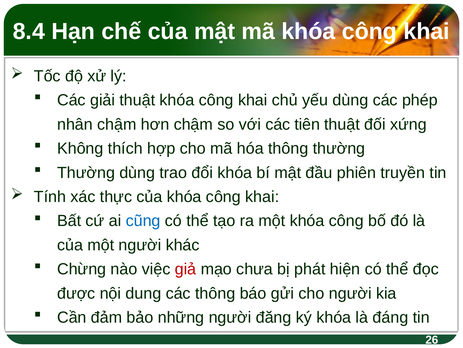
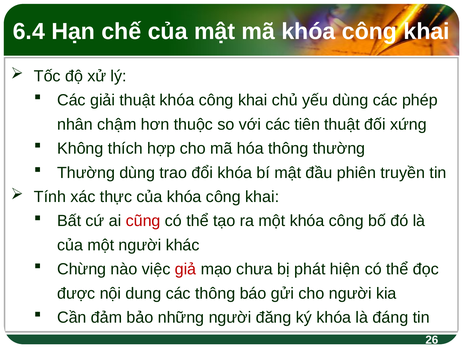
8.4: 8.4 -> 6.4 (29, 31)
hơn chậm: chậm -> thuộc (193, 124)
cũng colour: blue -> red (143, 221)
